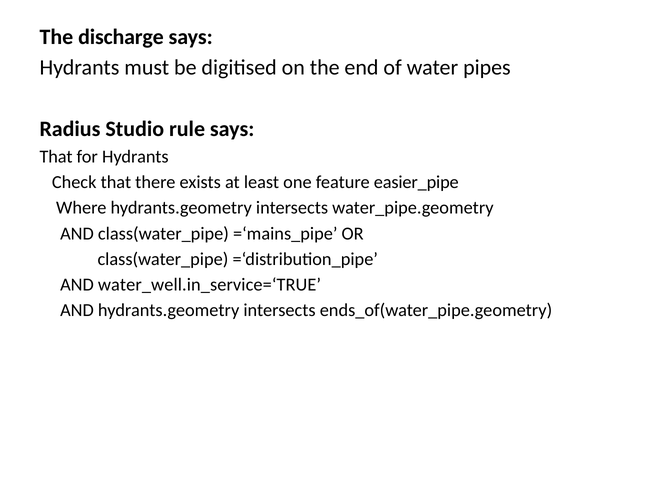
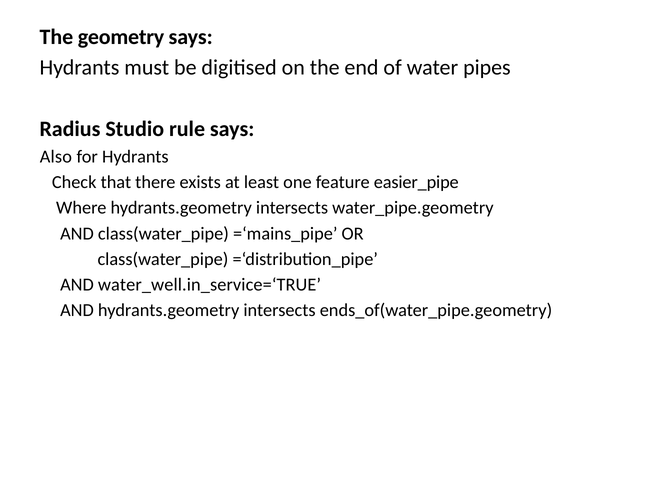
discharge: discharge -> geometry (121, 37)
That: That -> Also (56, 157)
